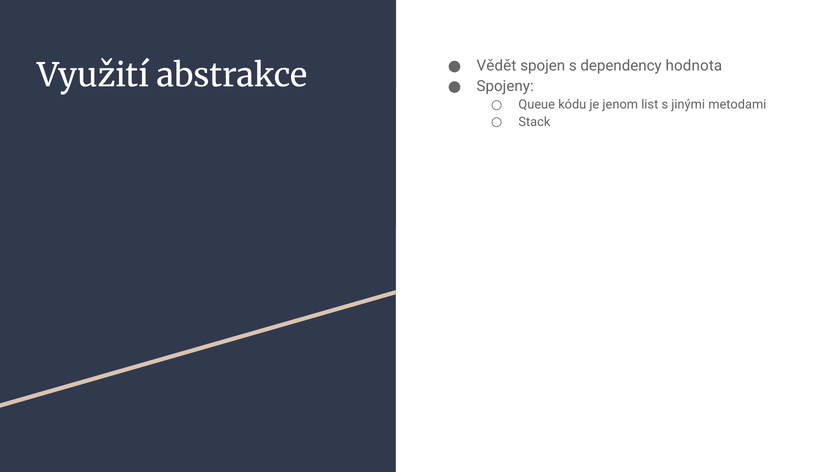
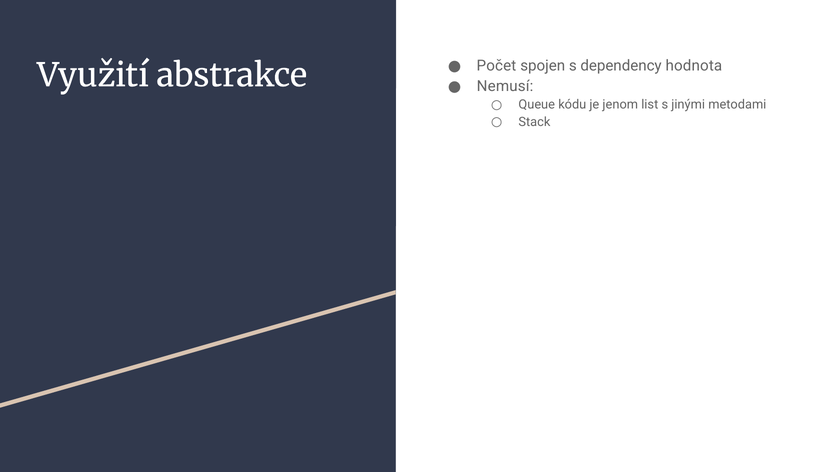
Vědět: Vědět -> Počet (496, 66)
Spojeny: Spojeny -> Nemusí (505, 86)
